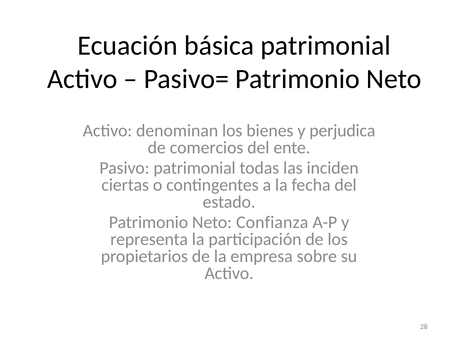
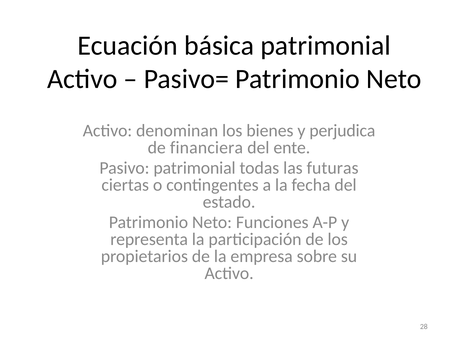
comercios: comercios -> financiera (206, 147)
inciden: inciden -> futuras (333, 168)
Confianza: Confianza -> Funciones (272, 222)
